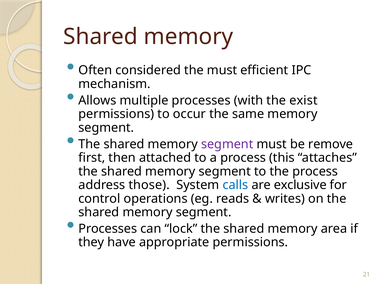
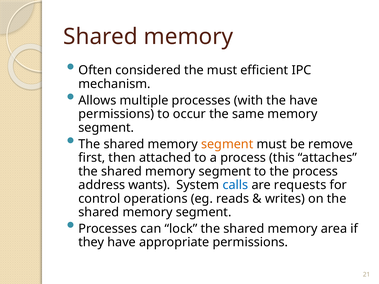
the exist: exist -> have (304, 100)
segment colour: purple -> orange (227, 144)
those: those -> wants (149, 185)
exclusive: exclusive -> requests (300, 185)
